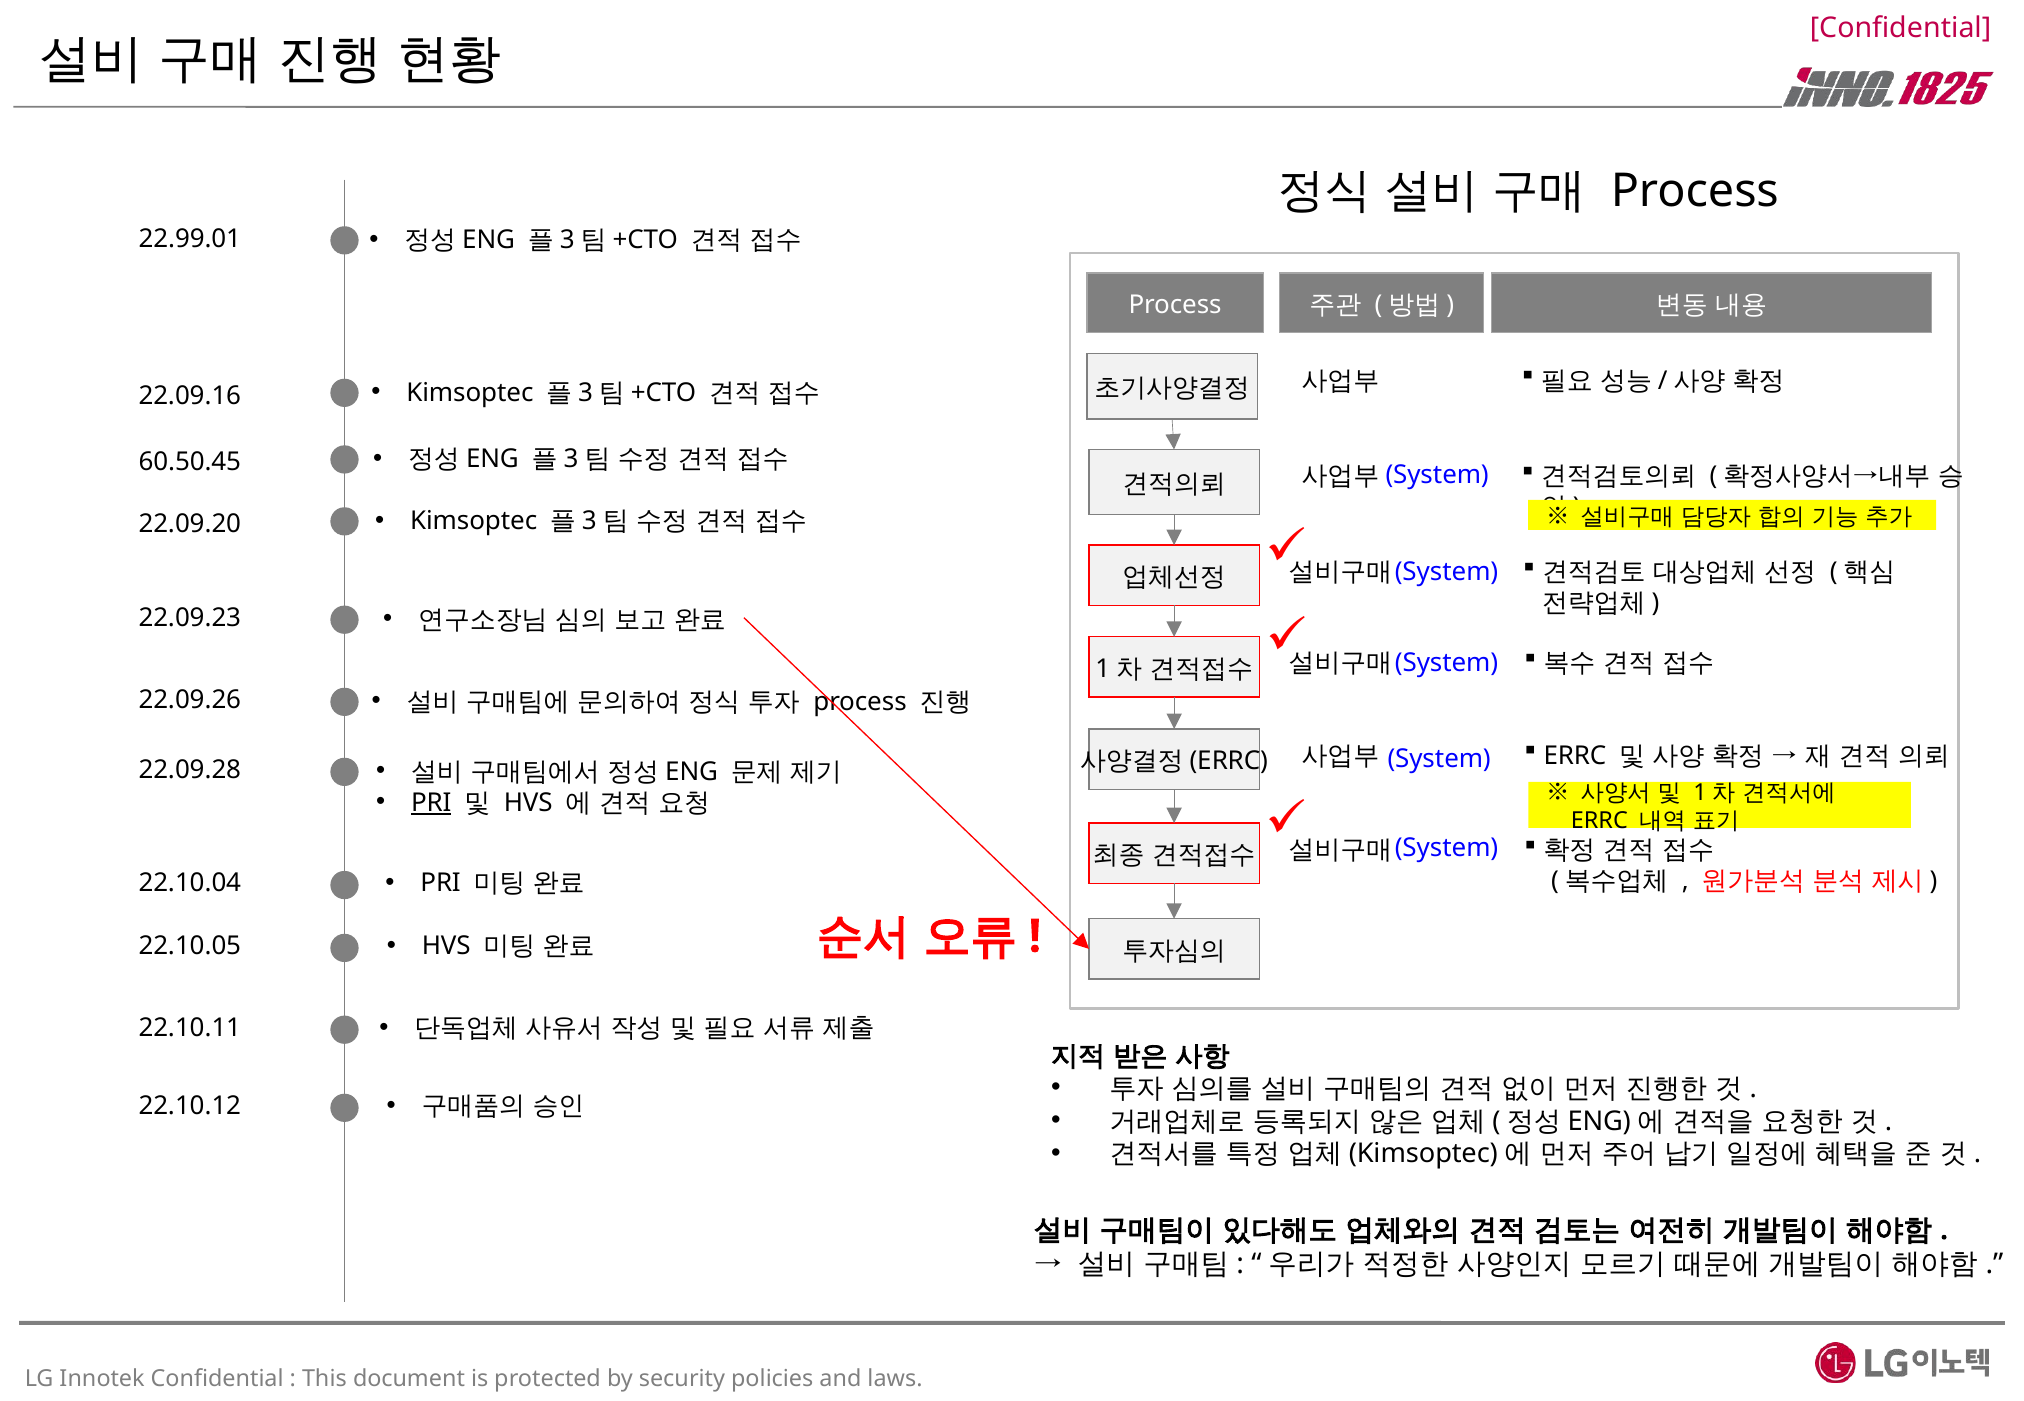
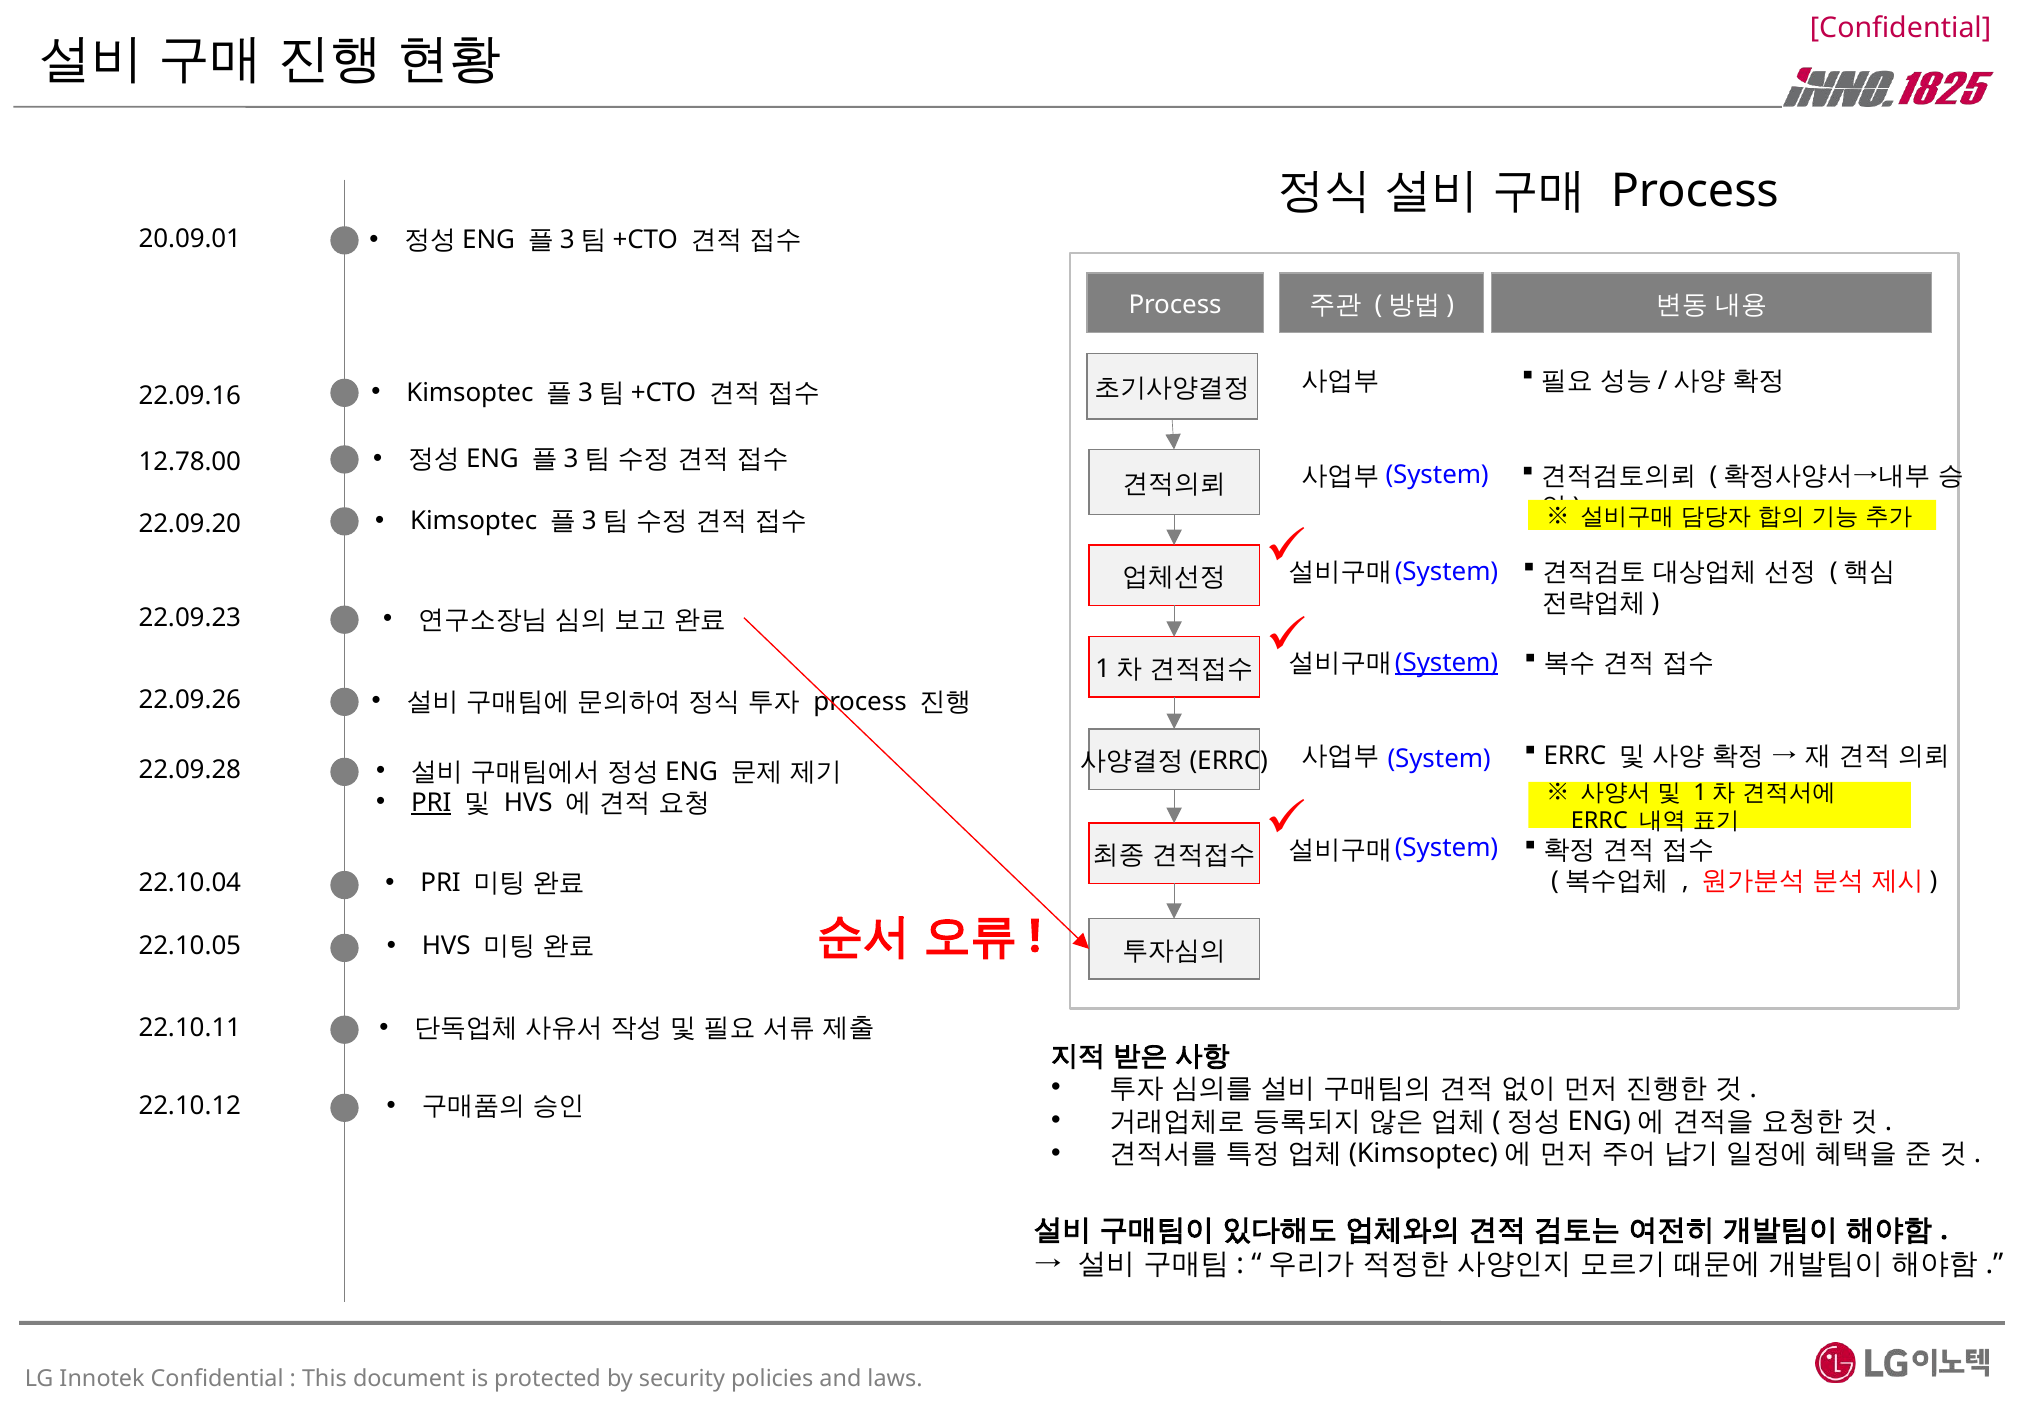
22.99.01: 22.99.01 -> 20.09.01 (190, 239)
60.50.45: 60.50.45 -> 12.78.00 (190, 462)
System underline: none -> present (1447, 663)
